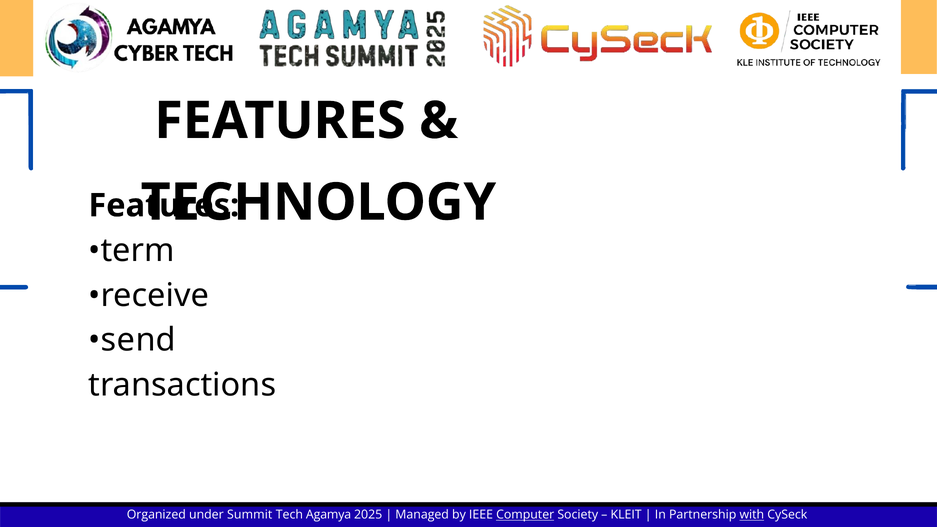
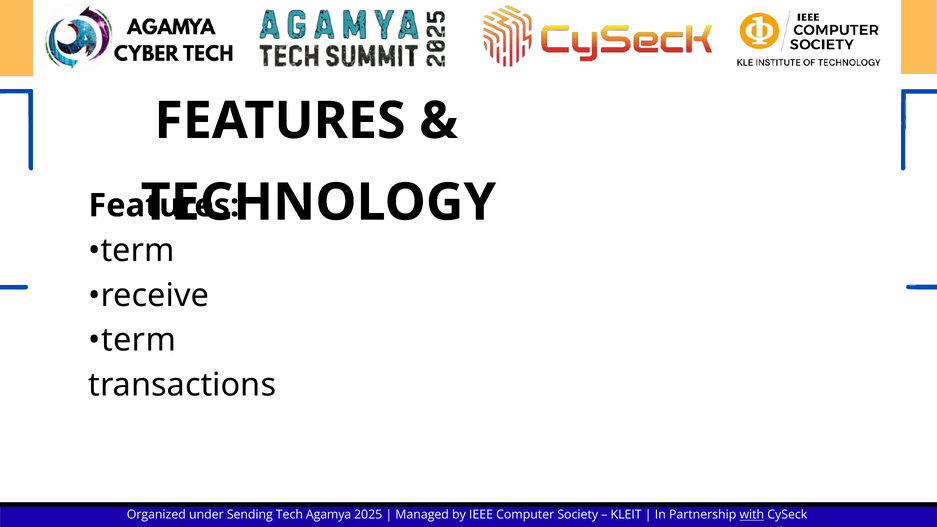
send: send -> term (132, 340)
Summit: Summit -> Sending (250, 515)
Computer underline: present -> none (525, 515)
